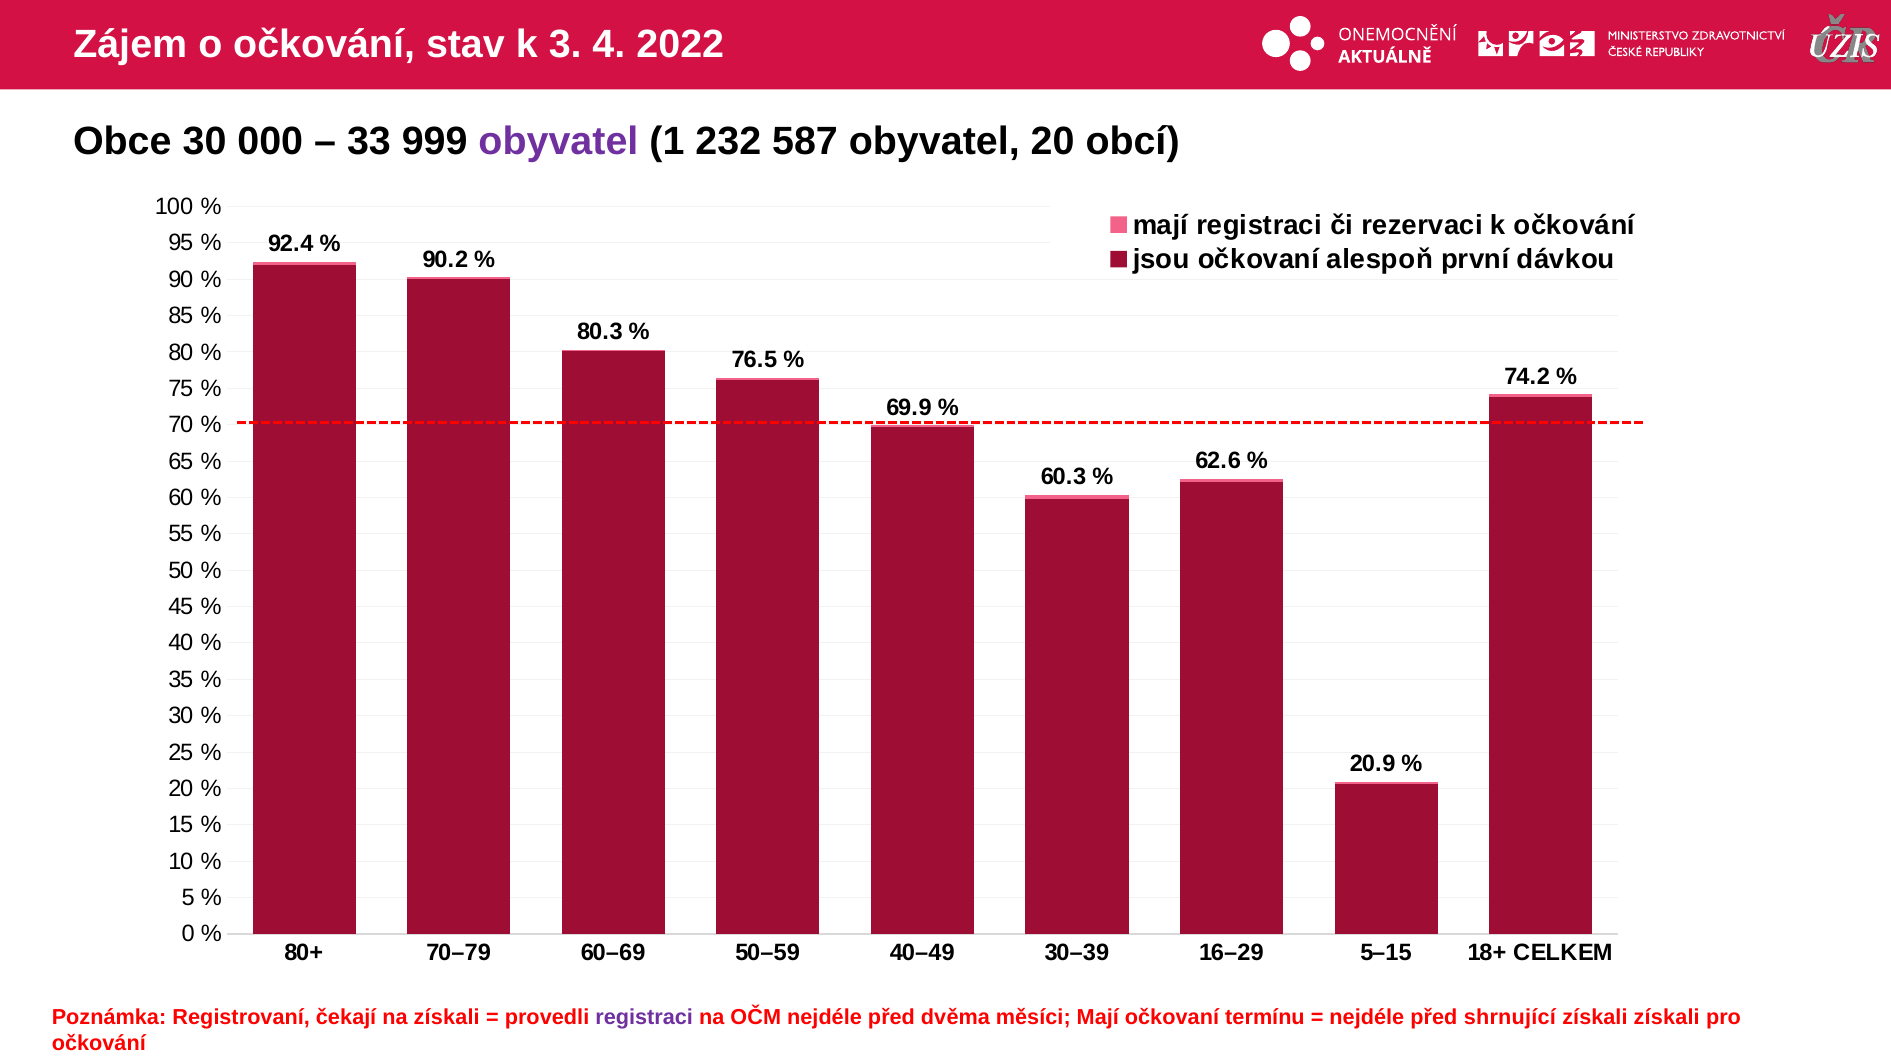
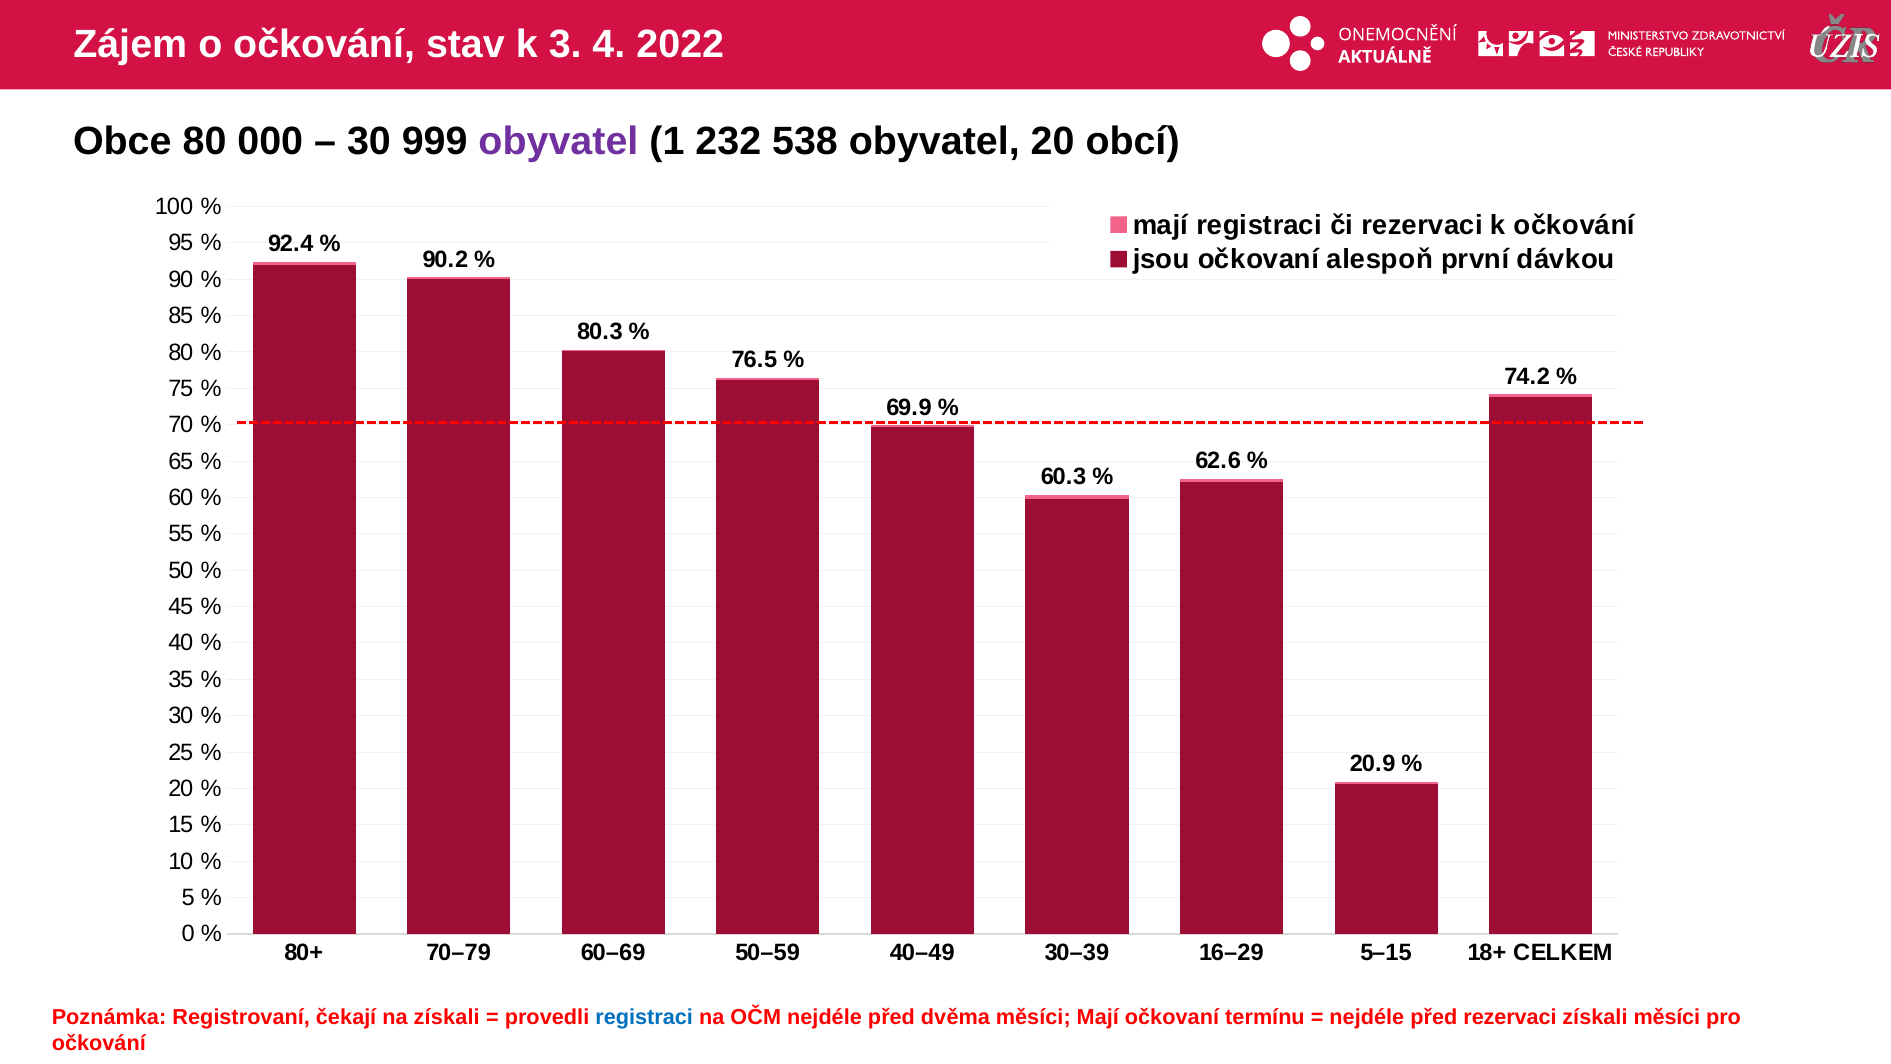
Obce 30: 30 -> 80 (205, 141)
33: 33 -> 30 (369, 141)
587: 587 -> 538 (805, 141)
registraci colour: purple -> blue (644, 1017)
před shrnující: shrnující -> rezervaci (1510, 1017)
získali získali: získali -> měsíci (1667, 1017)
